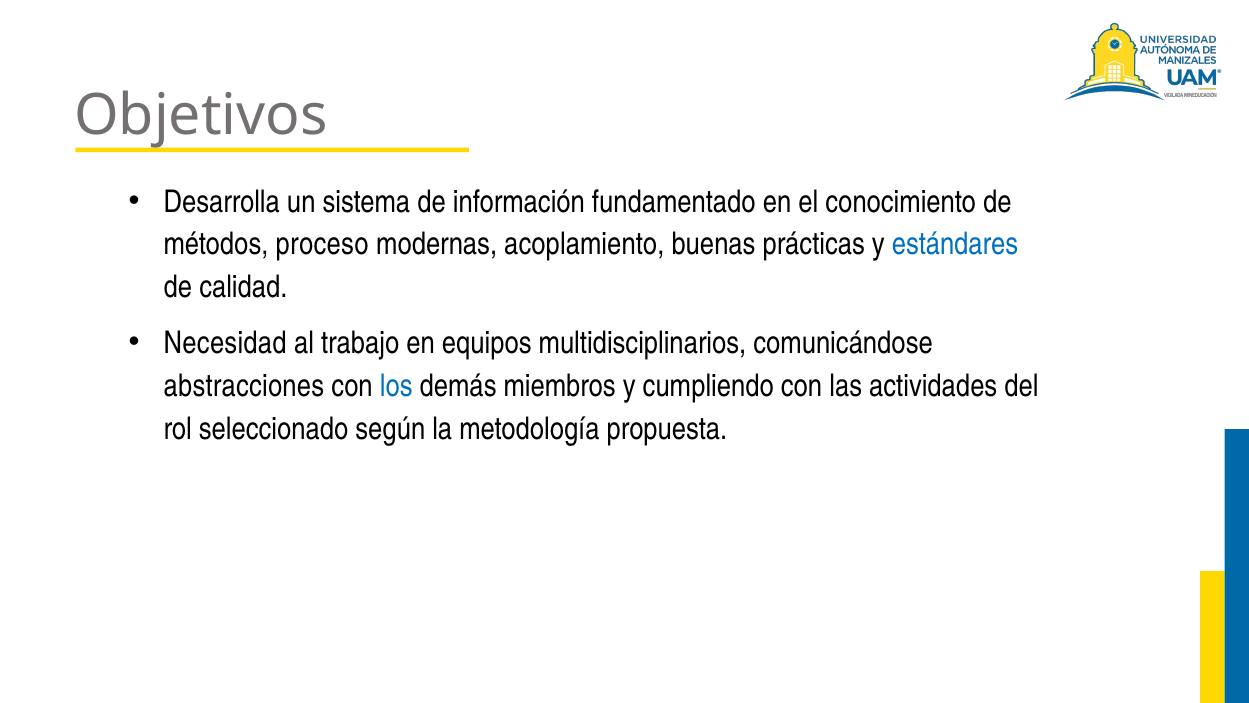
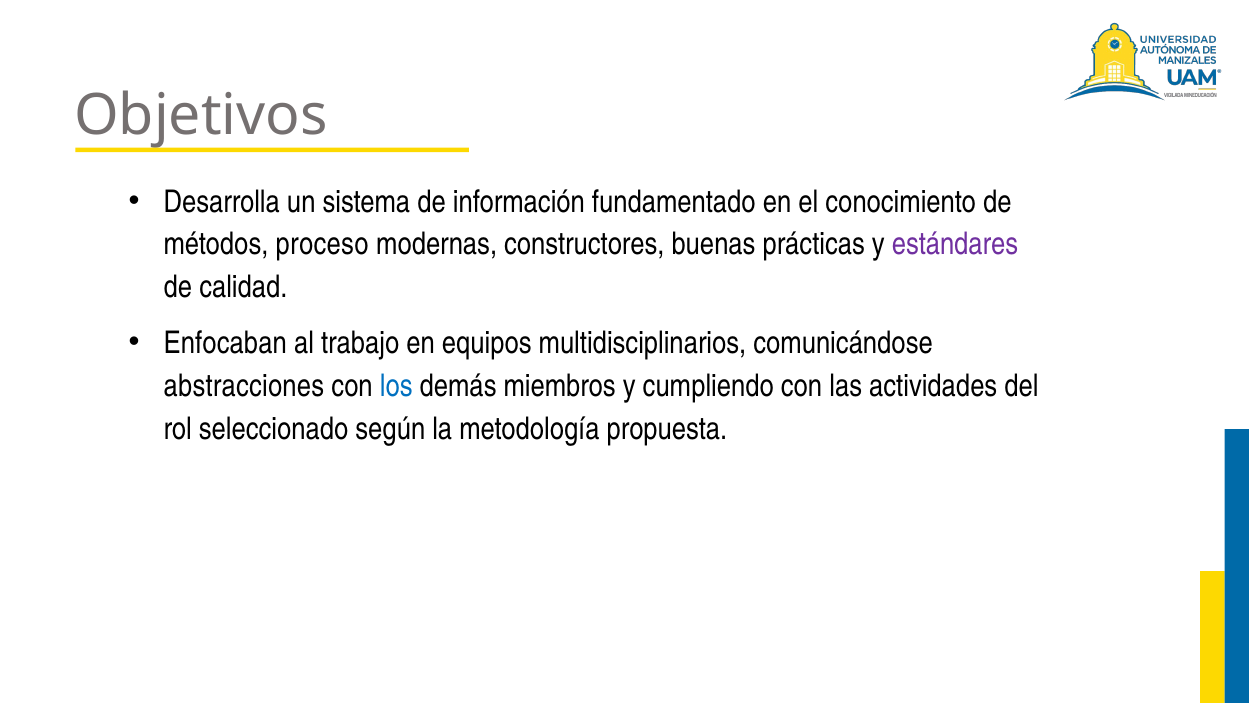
acoplamiento: acoplamiento -> constructores (584, 244)
estándares colour: blue -> purple (955, 244)
Necesidad: Necesidad -> Enfocaban (225, 343)
